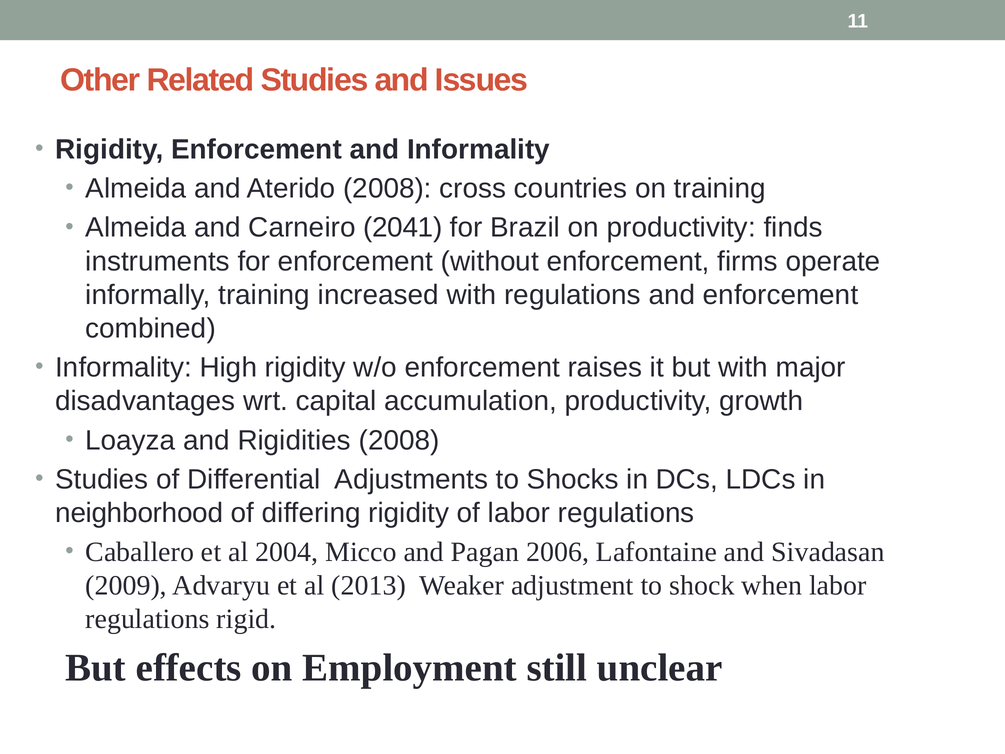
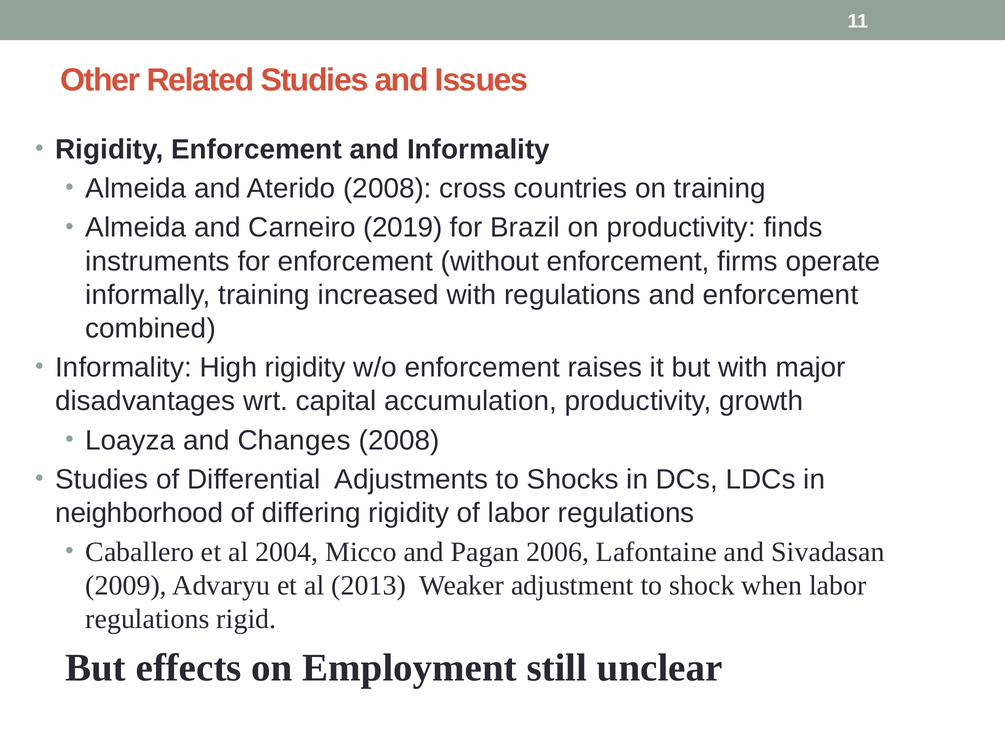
2041: 2041 -> 2019 (403, 228)
Rigidities: Rigidities -> Changes (294, 440)
